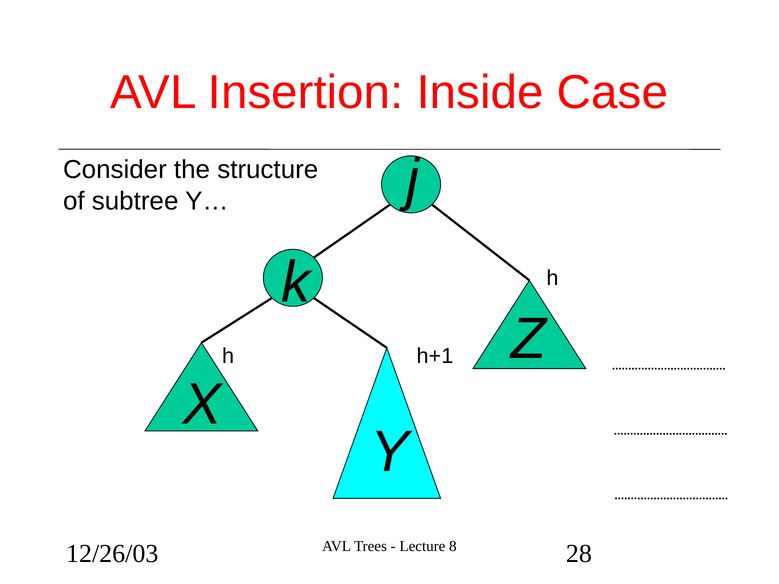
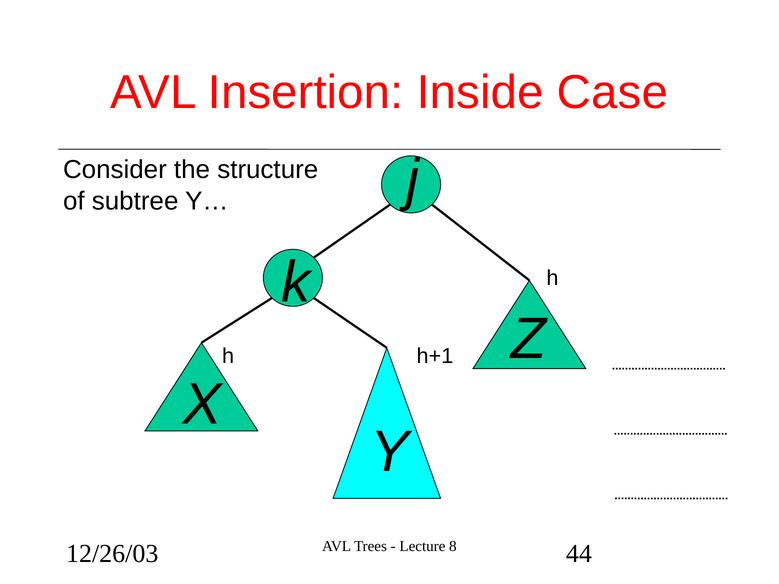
28: 28 -> 44 (579, 554)
